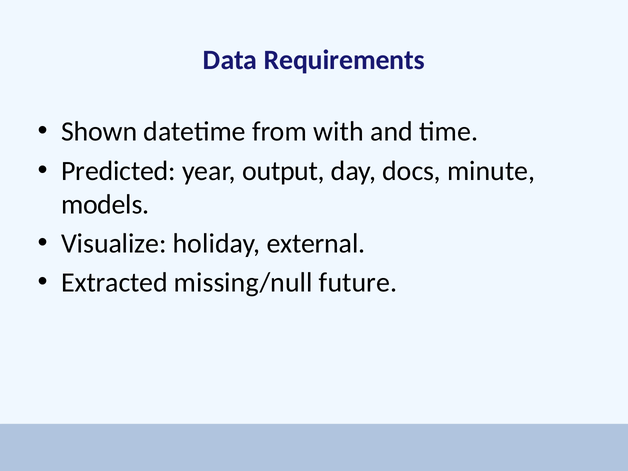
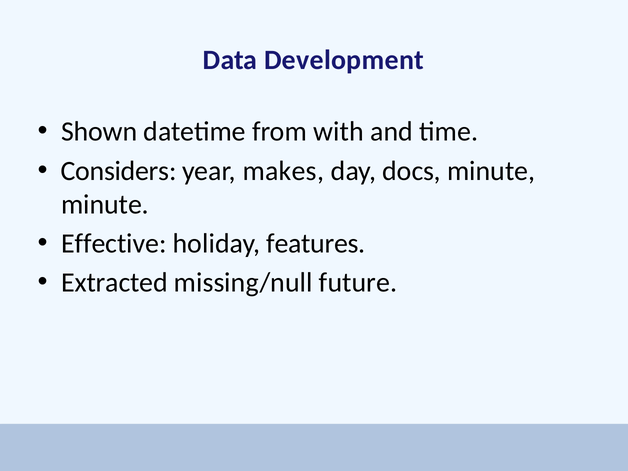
Requirements: Requirements -> Development (344, 60)
Predicted: Predicted -> Considers (119, 171)
output: output -> makes (283, 171)
models: models -> minute (105, 204)
Visualize: Visualize -> Effective (114, 243)
external: external -> features (316, 243)
